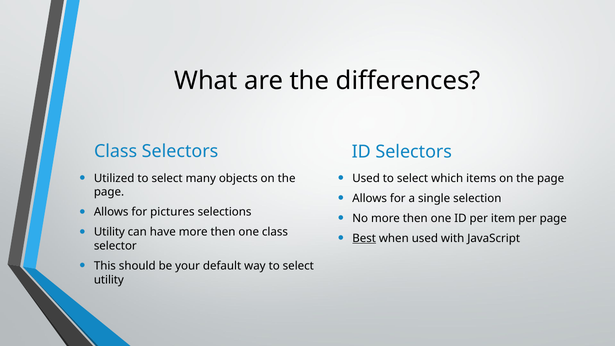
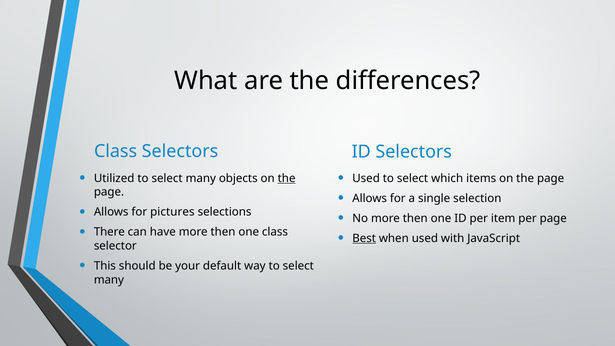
the underline: none -> present (287, 178)
Utility: Utility -> There (109, 232)
utility: utility -> many (109, 280)
